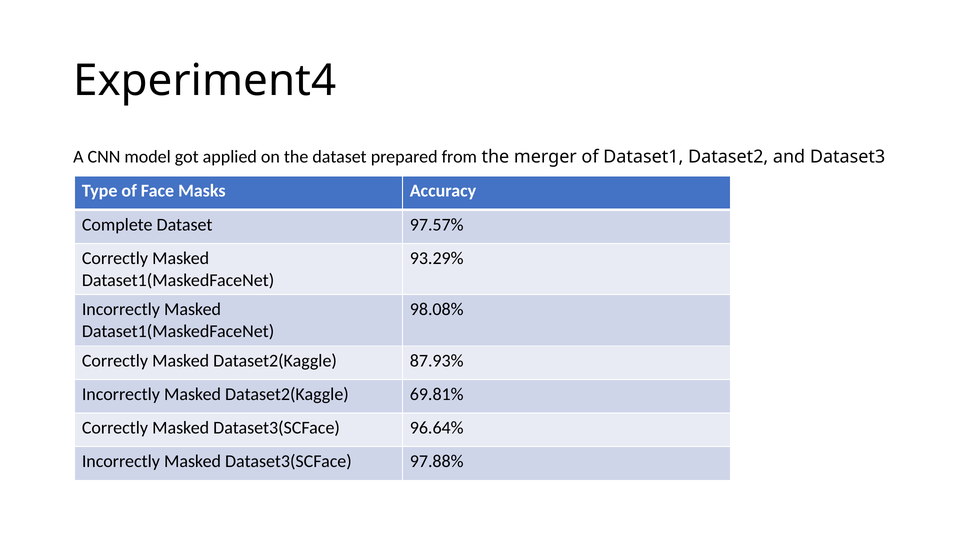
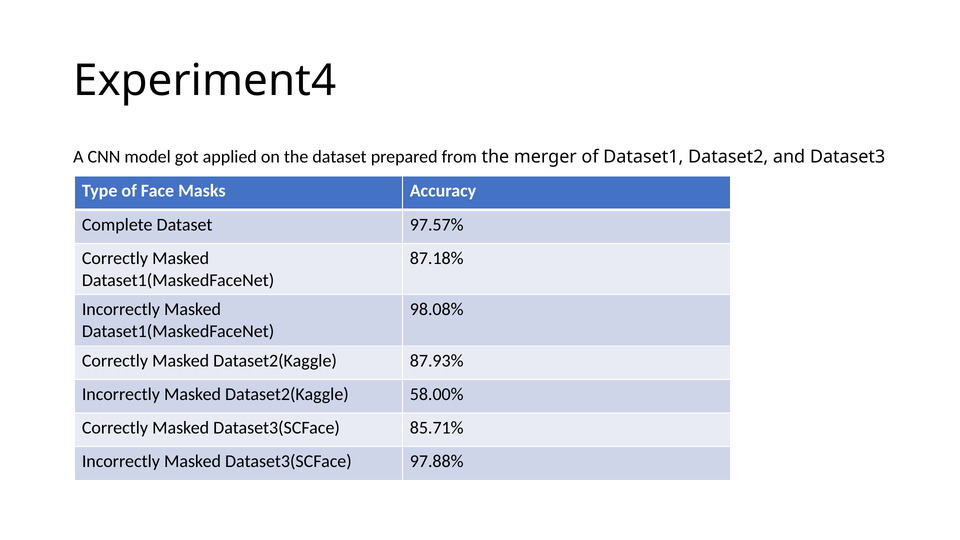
93.29%: 93.29% -> 87.18% (437, 258)
69.81%: 69.81% -> 58.00% (437, 394)
96.64%: 96.64% -> 85.71% (437, 428)
